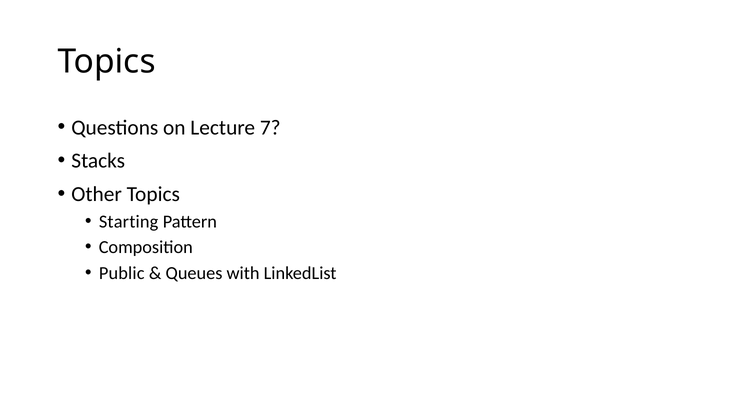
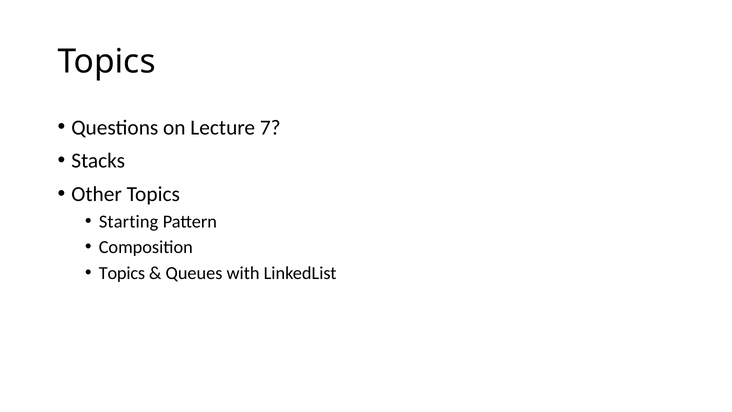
Public: Public -> Topics (122, 273)
